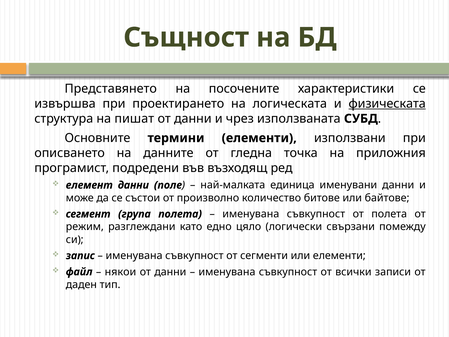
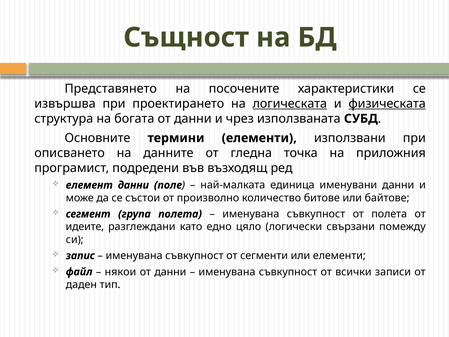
логическата underline: none -> present (290, 104)
пишат: пишат -> богата (134, 119)
режим: режим -> идеите (85, 227)
